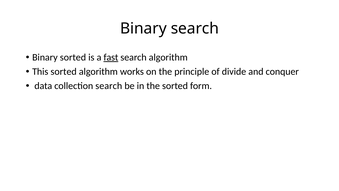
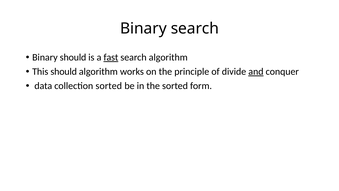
Binary sorted: sorted -> should (73, 57)
This sorted: sorted -> should (64, 72)
and underline: none -> present (256, 72)
collection search: search -> sorted (109, 86)
